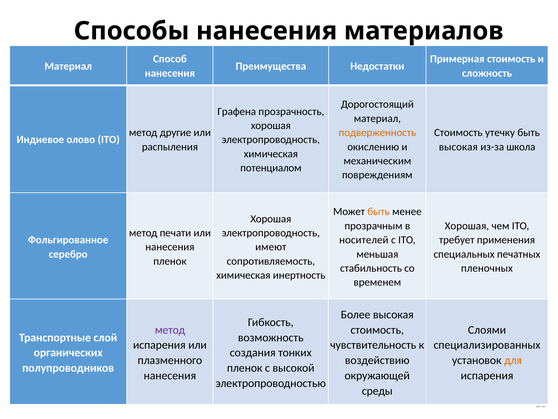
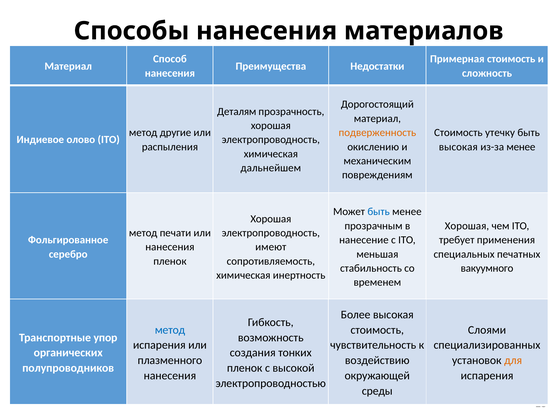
Графена: Графена -> Деталям (237, 111)
из-за школа: школа -> менее (521, 147)
потенциалом: потенциалом -> дальнейшем (271, 168)
быть colour: orange -> blue (379, 211)
носителей: носителей -> нанесение (364, 240)
пленочных: пленочных -> вакуумного (487, 268)
метод colour: purple -> blue (170, 329)
слой: слой -> упор (105, 337)
